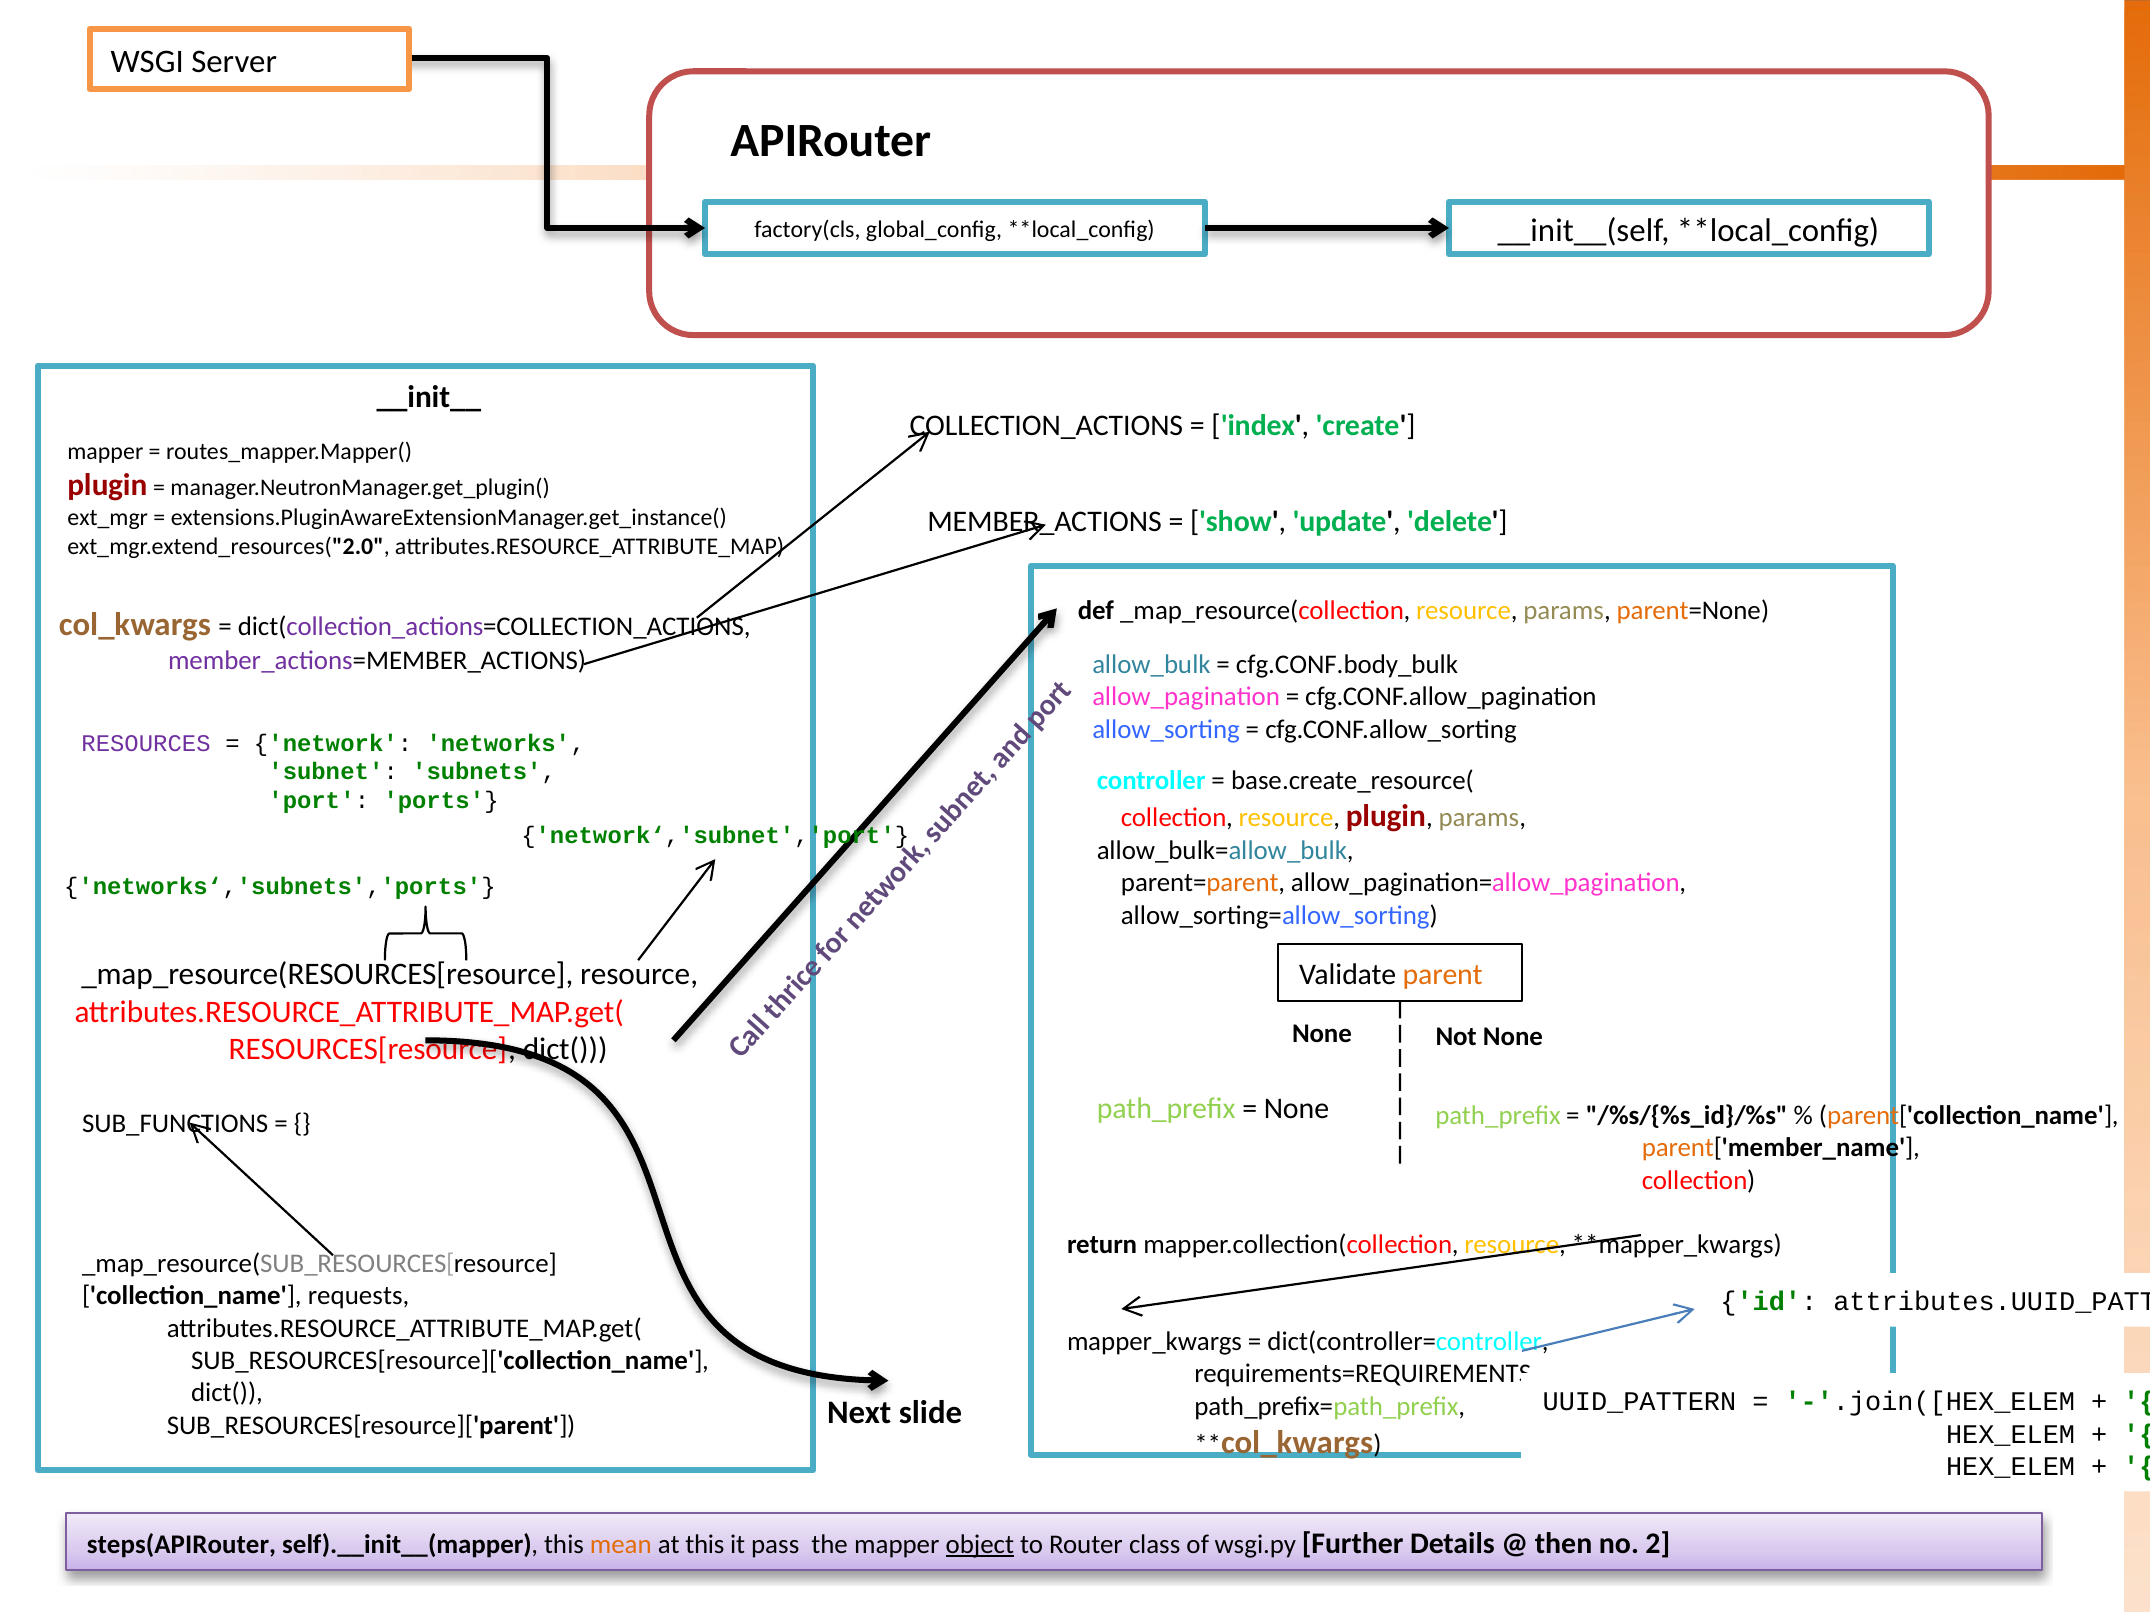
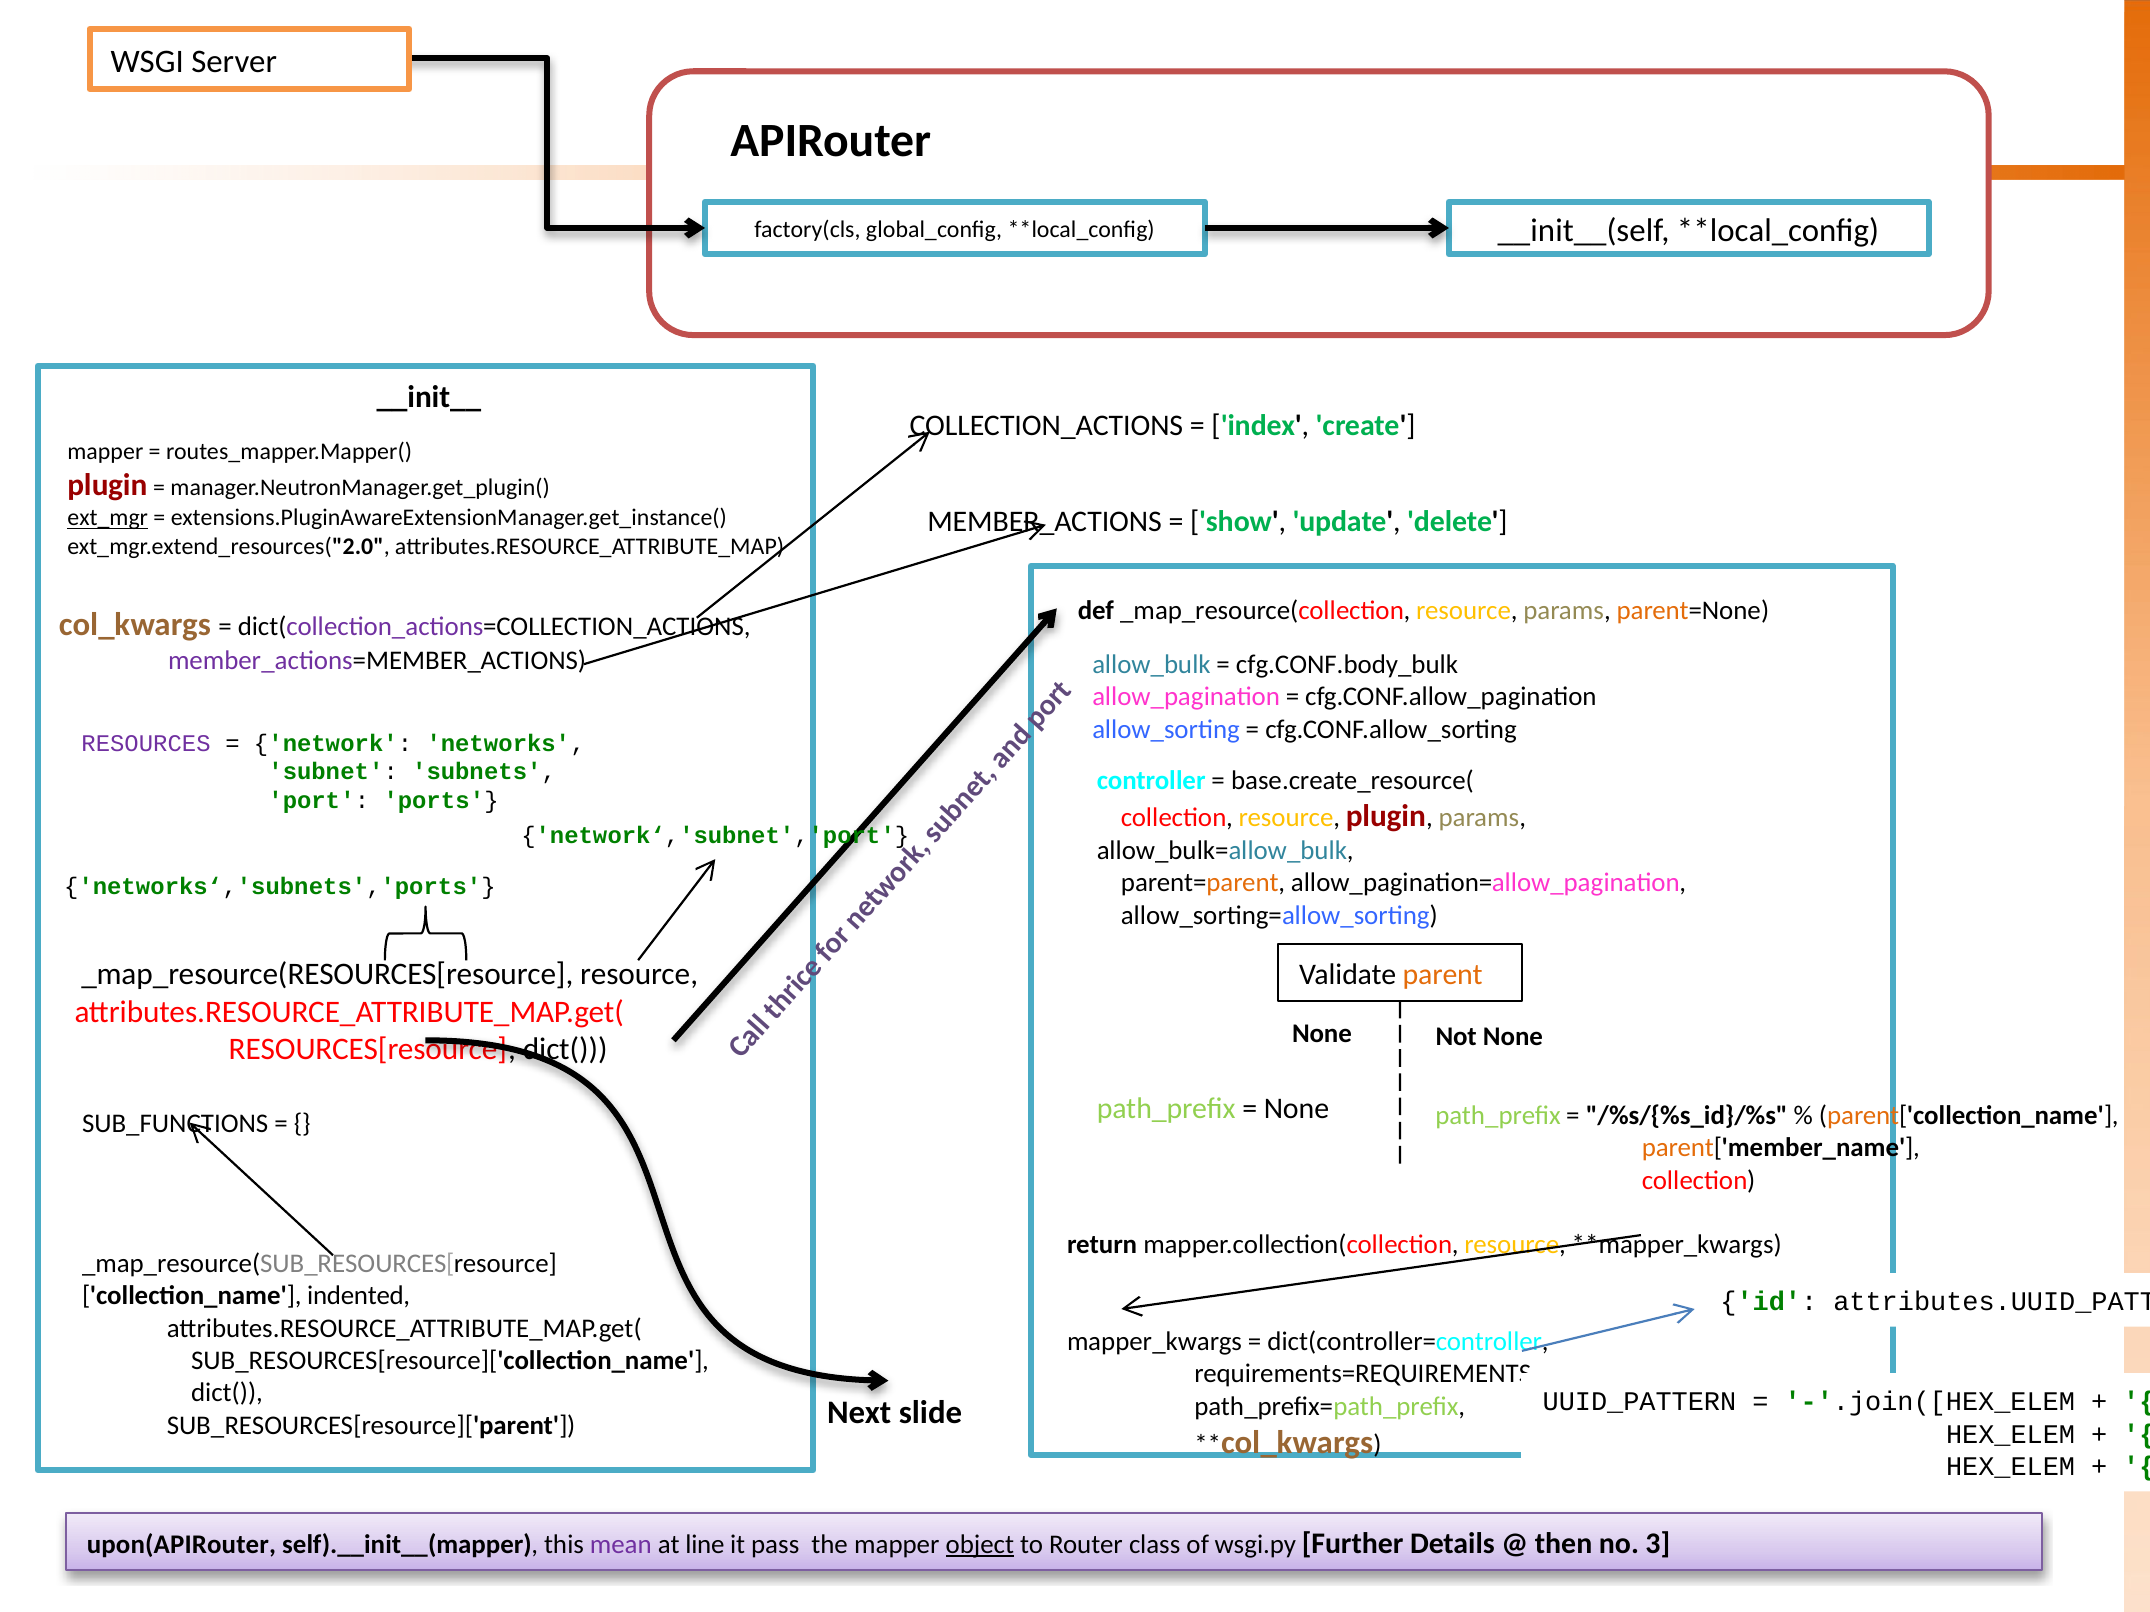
ext_mgr underline: none -> present (108, 518)
requests: requests -> indented (359, 1296)
steps(APIRouter: steps(APIRouter -> upon(APIRouter (181, 1545)
mean colour: orange -> purple (621, 1545)
at this: this -> line (705, 1545)
2: 2 -> 3 (1658, 1544)
